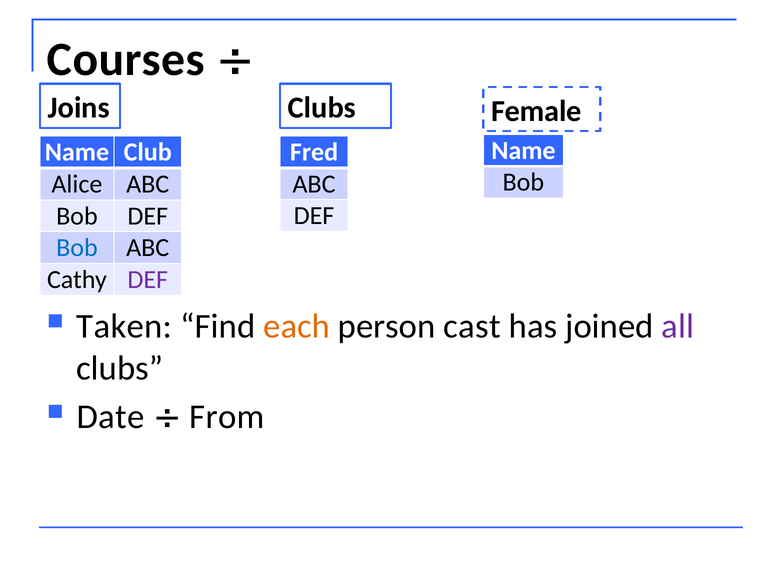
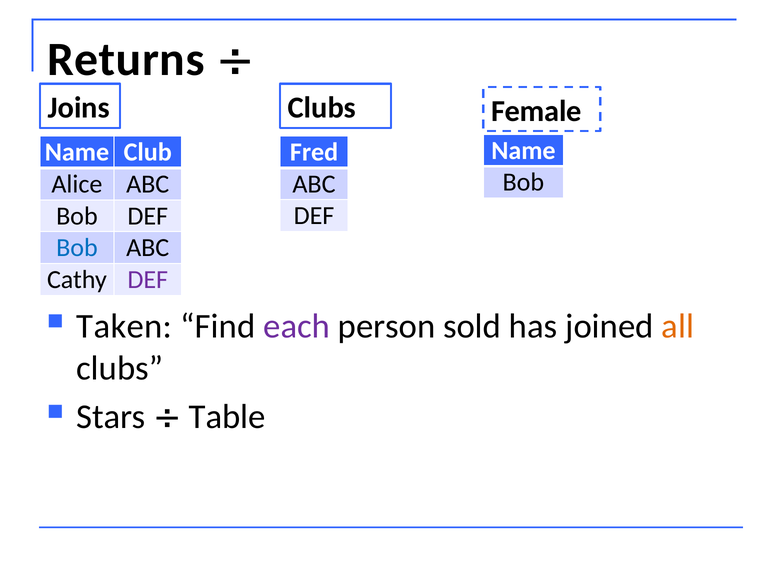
Courses: Courses -> Returns (126, 60)
each colour: orange -> purple (297, 327)
cast: cast -> sold (472, 327)
all colour: purple -> orange (678, 327)
Date: Date -> Stars (111, 417)
From: From -> Table (227, 417)
